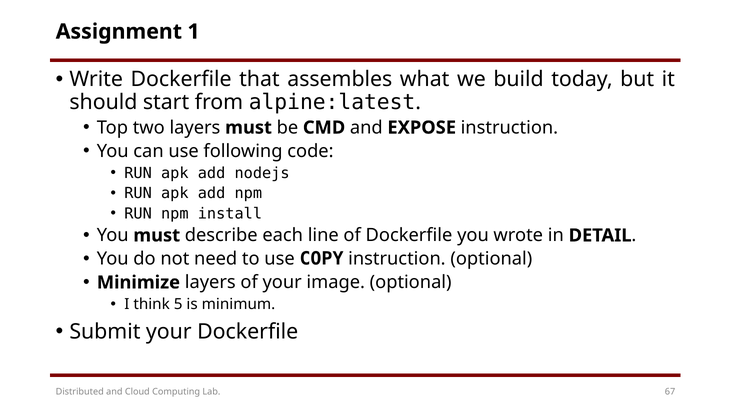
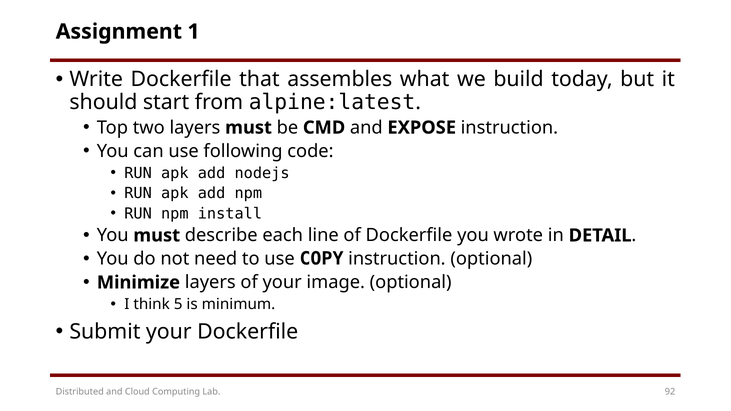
67: 67 -> 92 (670, 392)
